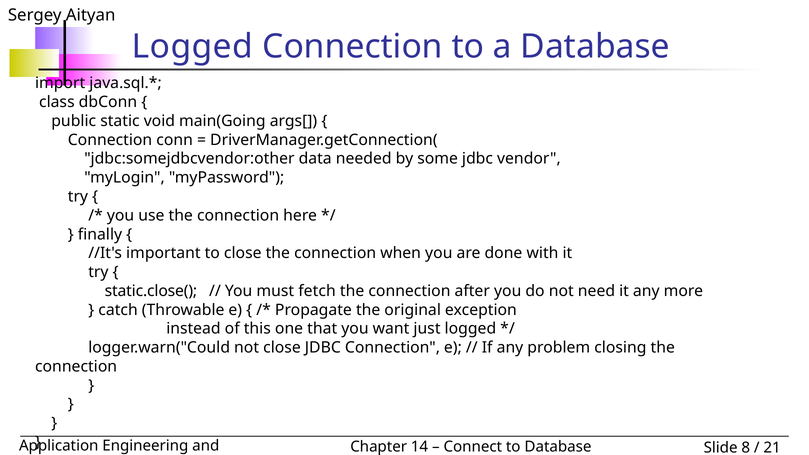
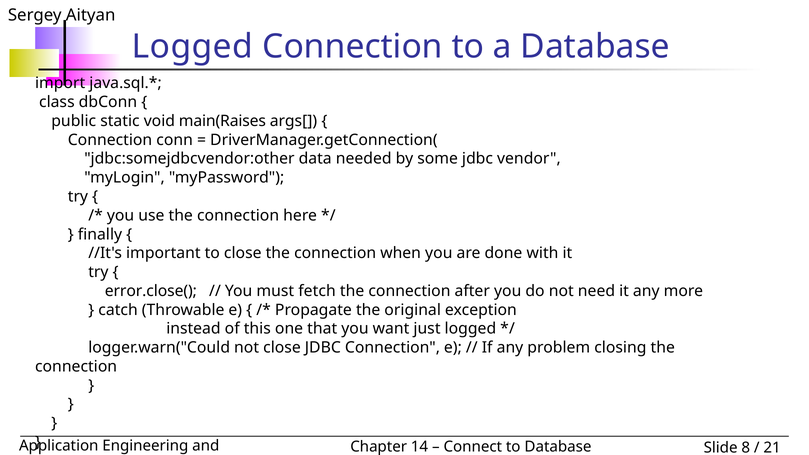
main(Going: main(Going -> main(Raises (222, 121)
static.close(: static.close( -> error.close( (151, 291)
